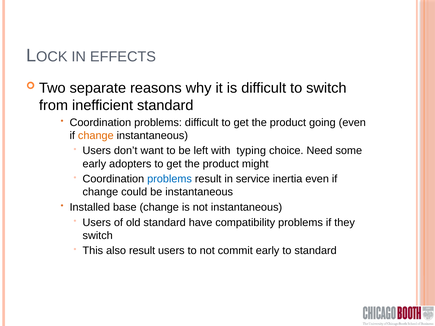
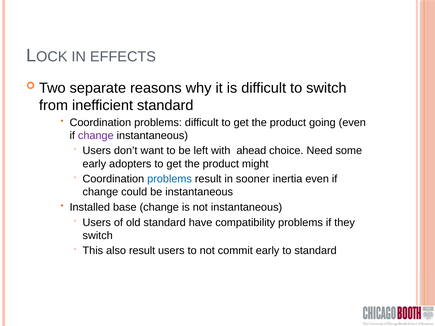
change colour: orange -> purple (96, 136)
typing: typing -> ahead (251, 151)
service: service -> sooner (253, 179)
